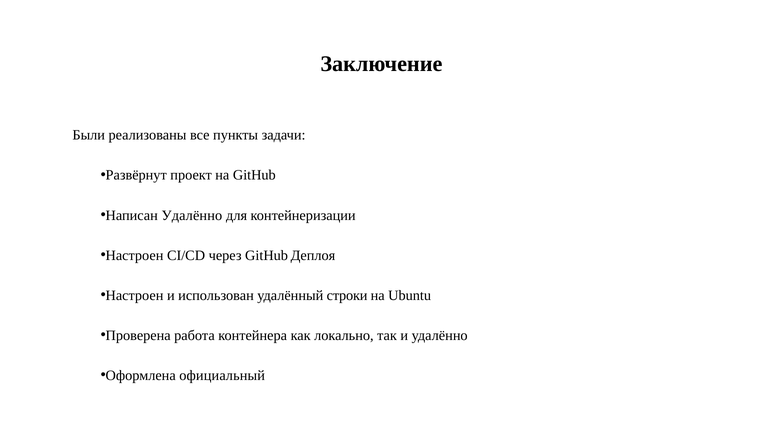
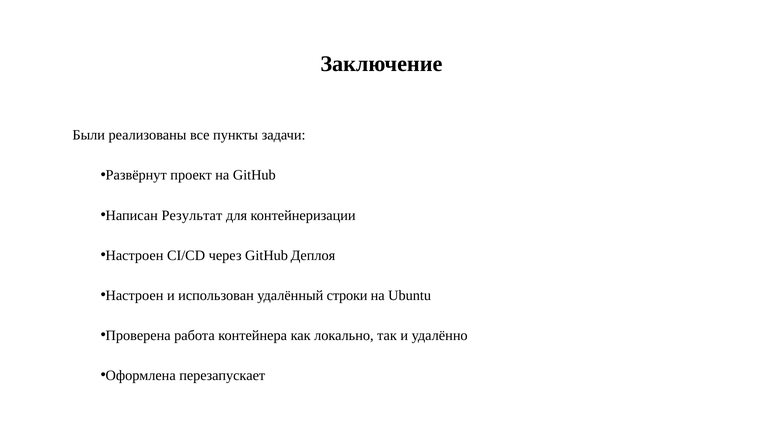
Написан Удалённо: Удалённо -> Результат (192, 215)
официальный: официальный -> перезапускает (222, 376)
